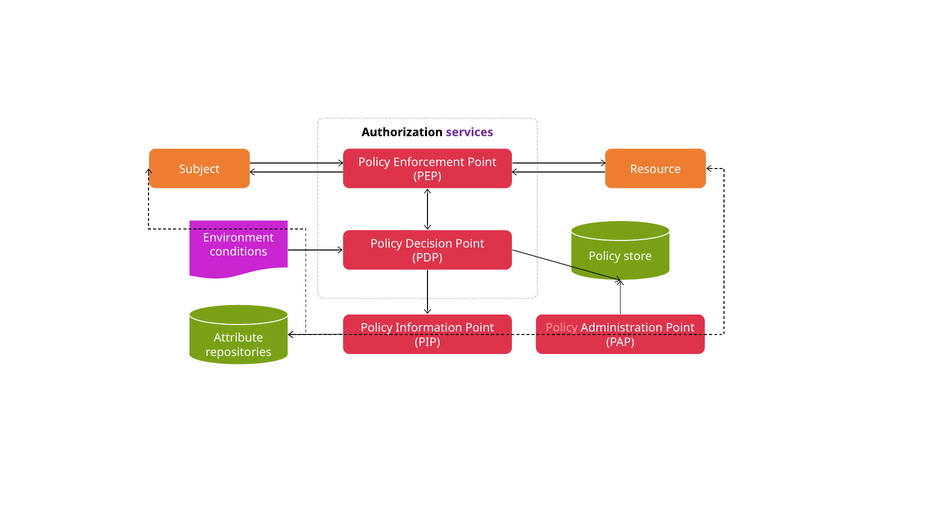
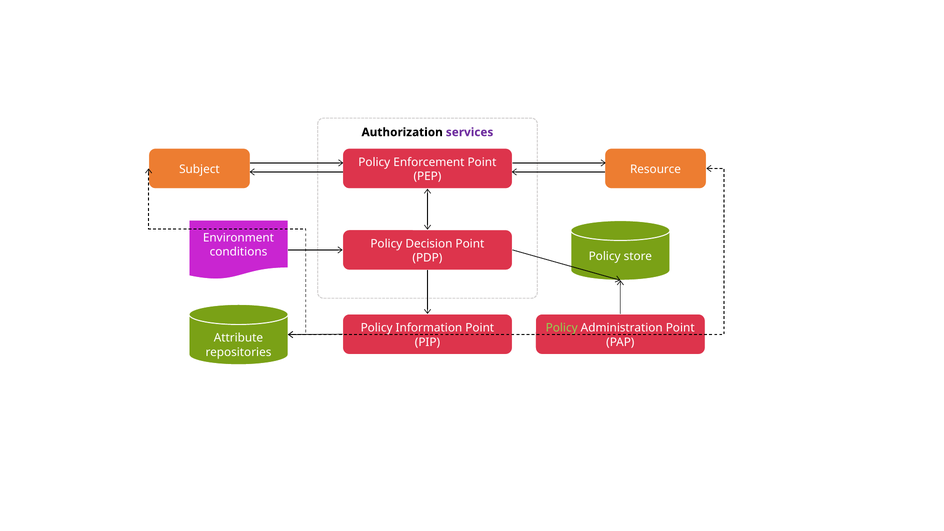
Policy colour: pink -> light green (562, 328)
